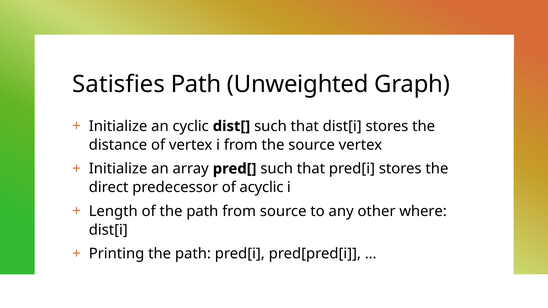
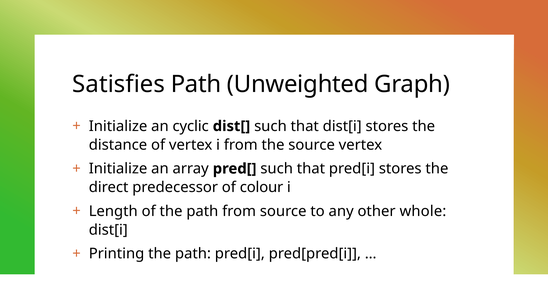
acyclic: acyclic -> colour (262, 187)
where: where -> whole (423, 211)
